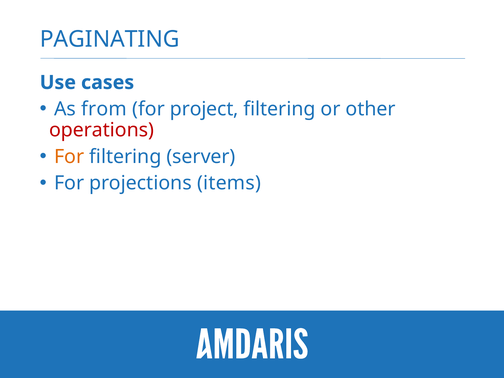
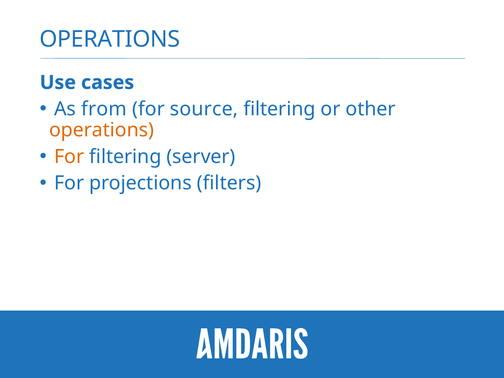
PAGINATING: PAGINATING -> OPERATIONS (110, 39)
project: project -> source (204, 109)
operations colour: red -> orange (102, 130)
items: items -> filters (229, 183)
